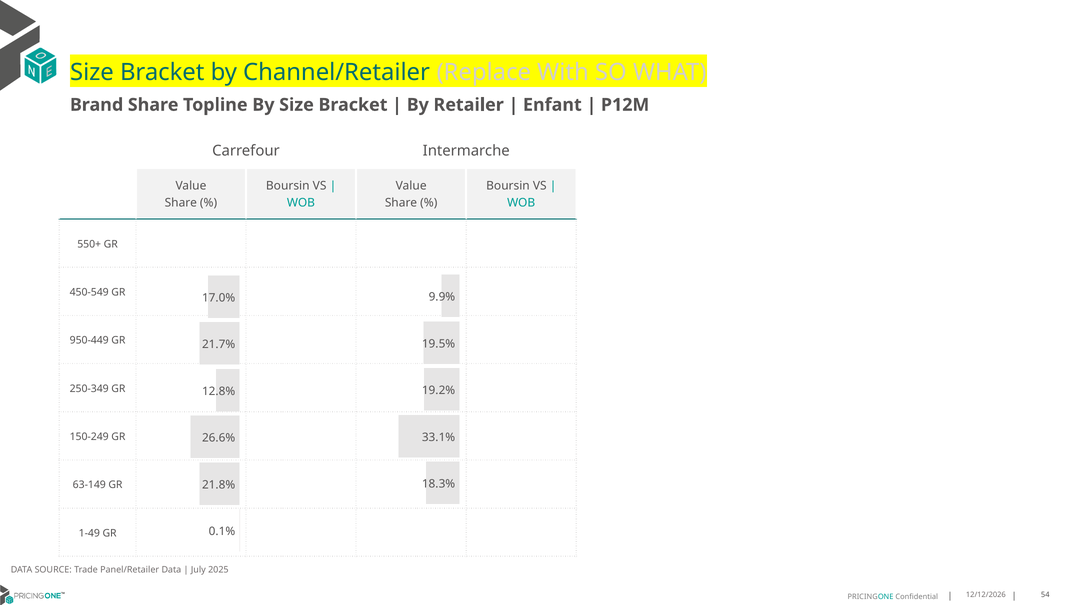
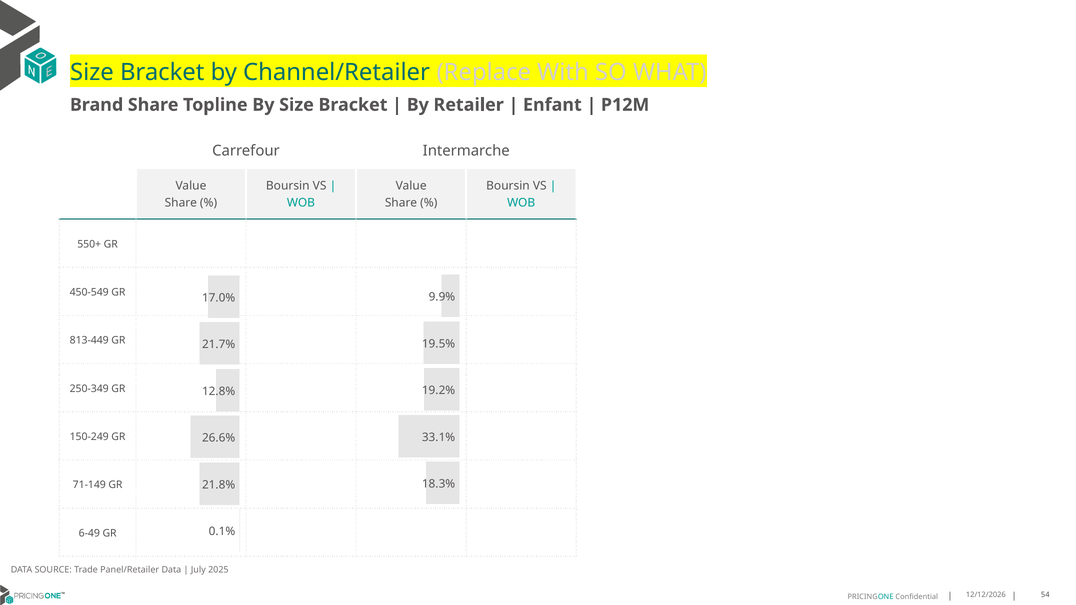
950-449: 950-449 -> 813-449 (89, 341)
63-149: 63-149 -> 71-149 (89, 485)
1-49: 1-49 -> 6-49 (89, 533)
